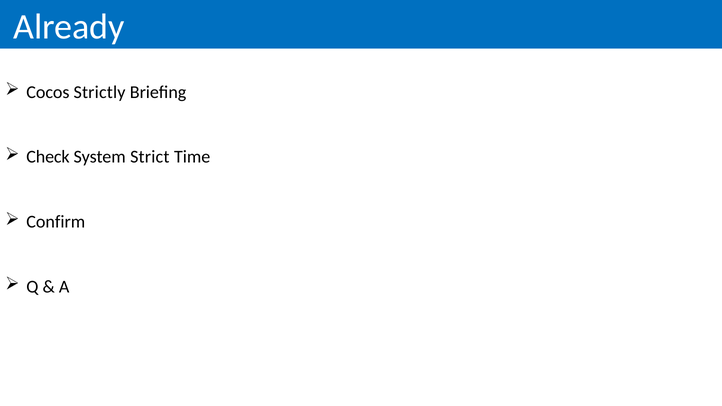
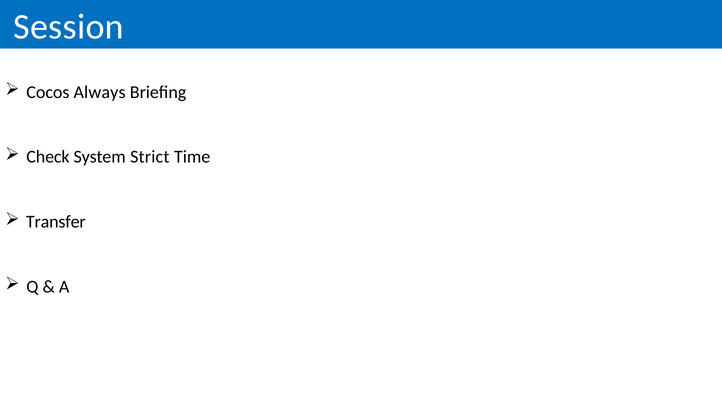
Already: Already -> Session (69, 27)
Strictly: Strictly -> Always (100, 92)
Confirm: Confirm -> Transfer (56, 222)
